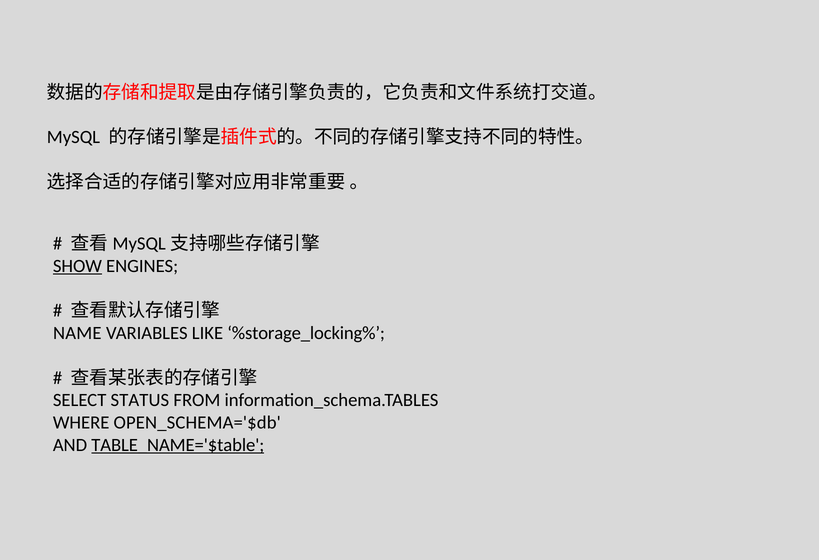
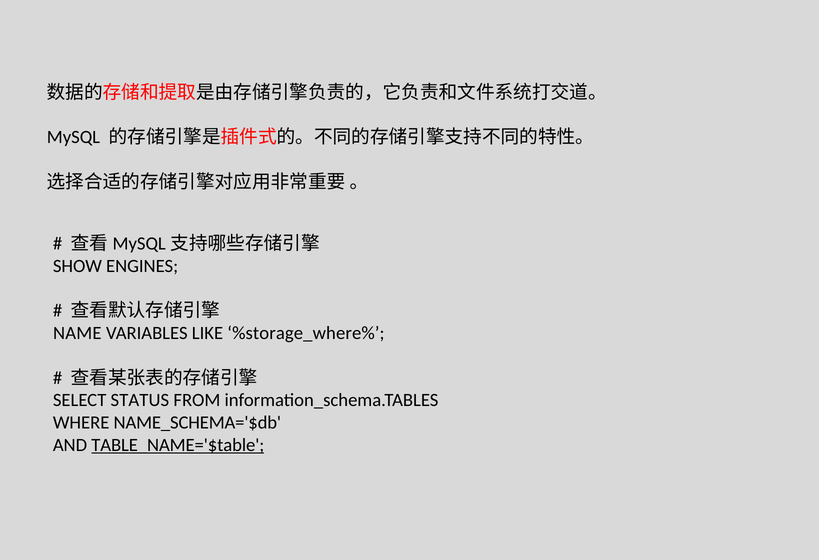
SHOW underline: present -> none (77, 266)
%storage_locking%: %storage_locking% -> %storage_where% (306, 333)
OPEN_SCHEMA='$db: OPEN_SCHEMA='$db -> NAME_SCHEMA='$db (197, 423)
